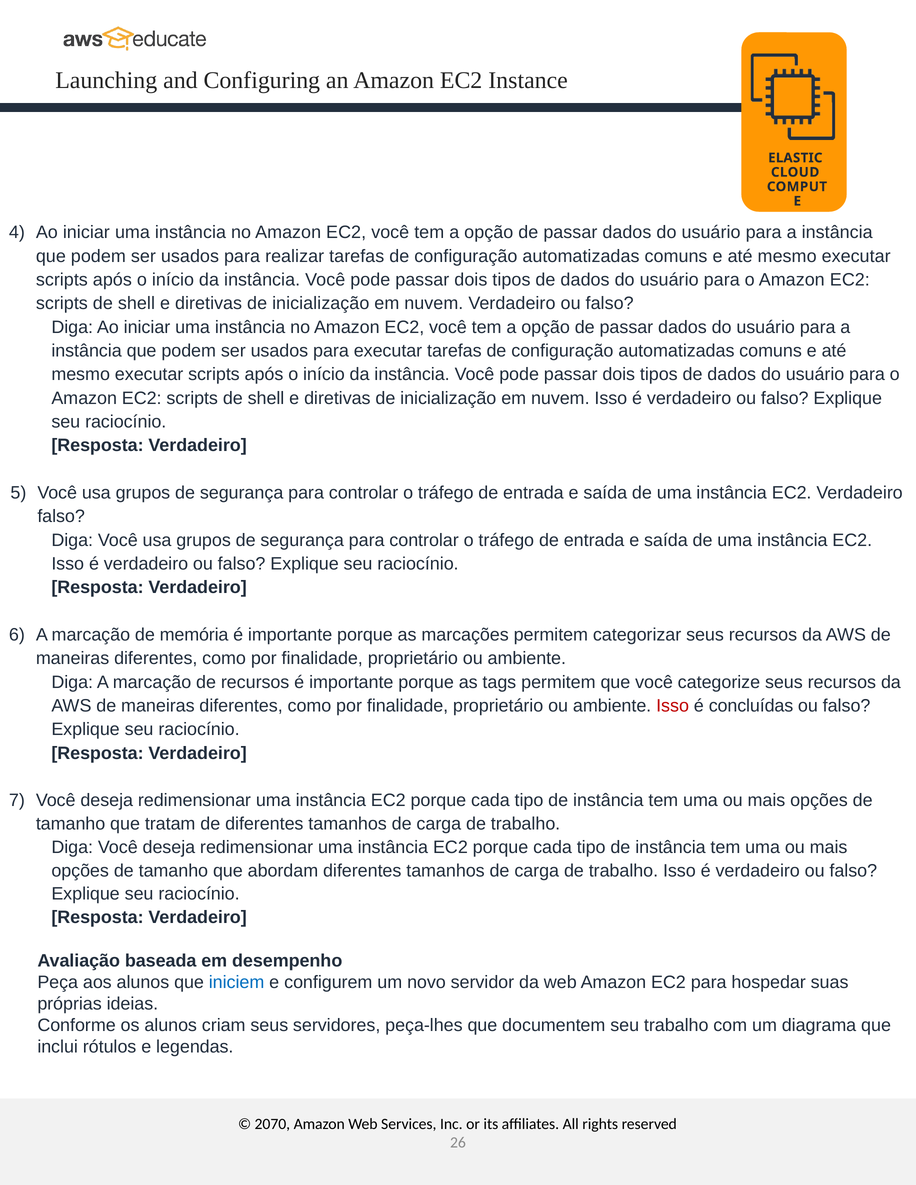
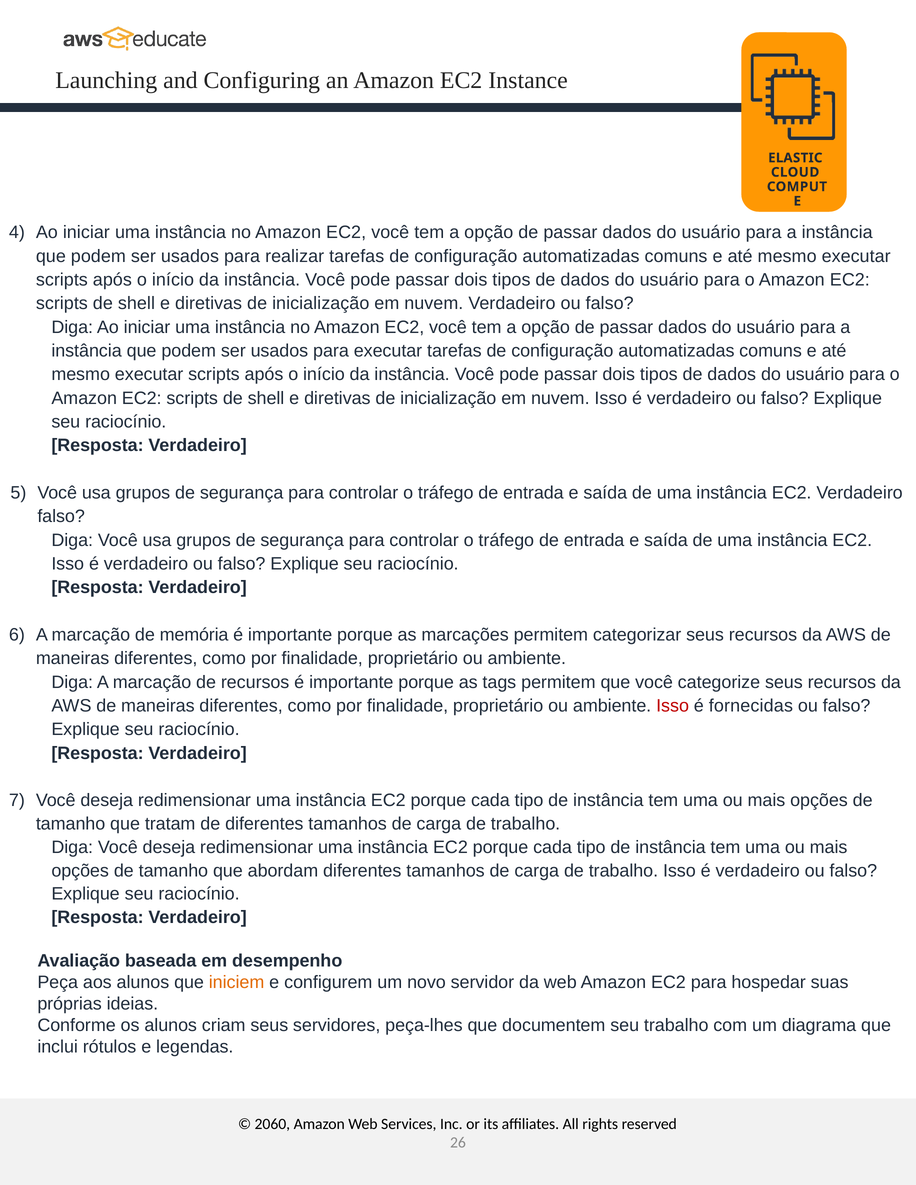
concluídas: concluídas -> fornecidas (751, 706)
iniciem colour: blue -> orange (237, 982)
2070: 2070 -> 2060 (272, 1124)
